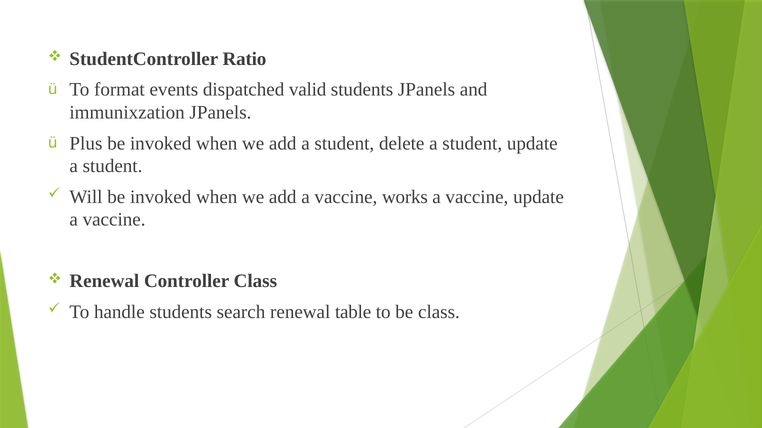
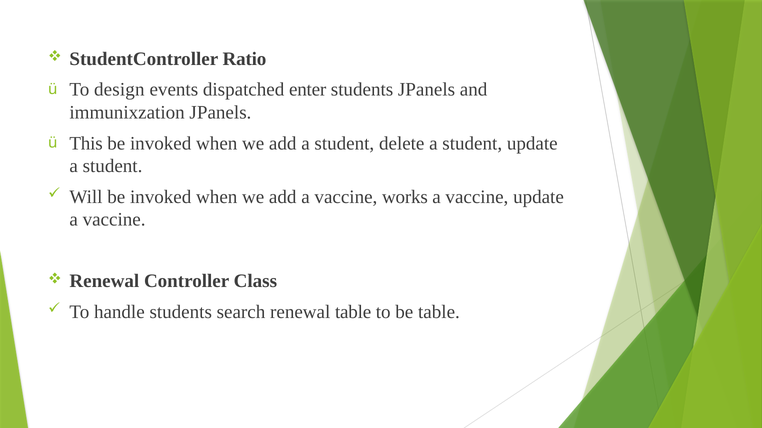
format: format -> design (119, 90)
valid: valid -> enter (308, 90)
Plus: Plus -> This (86, 143)
be class: class -> table (439, 312)
